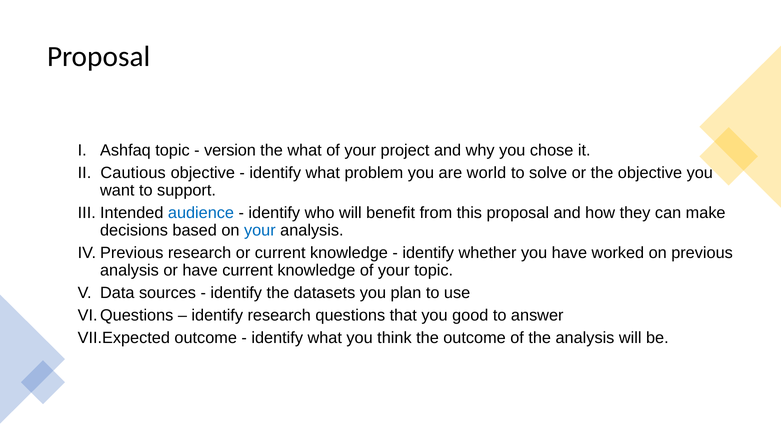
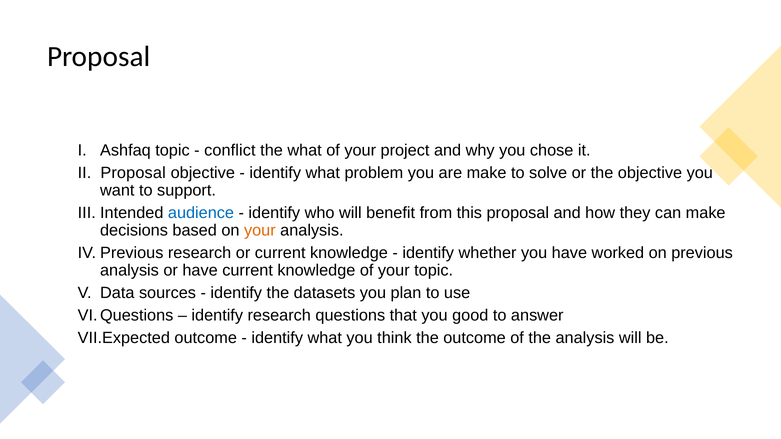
version: version -> conflict (230, 150)
Cautious: Cautious -> Proposal (133, 173)
are world: world -> make (487, 173)
your colour: blue -> orange (260, 230)
